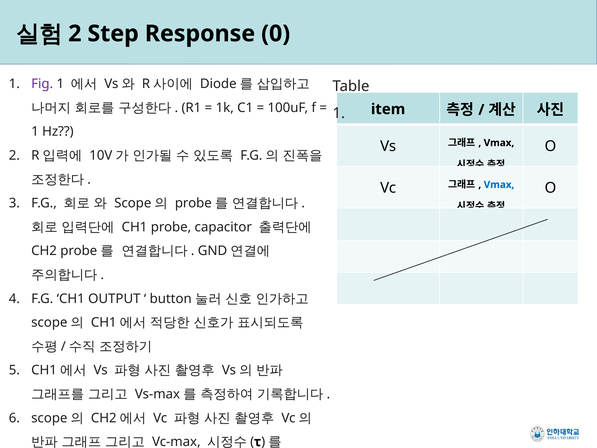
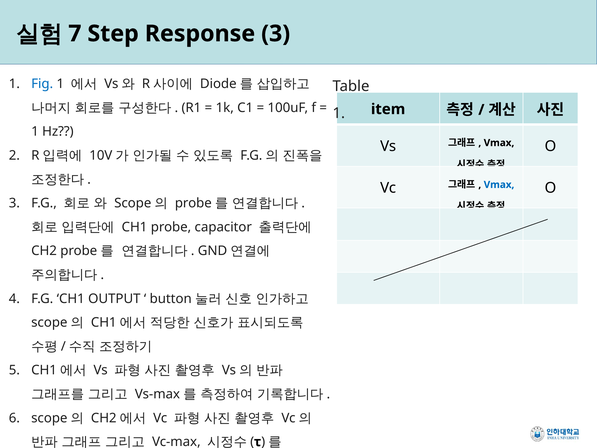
2: 2 -> 7 (75, 34)
Response 0: 0 -> 3 (276, 34)
Fig colour: purple -> blue (42, 84)
